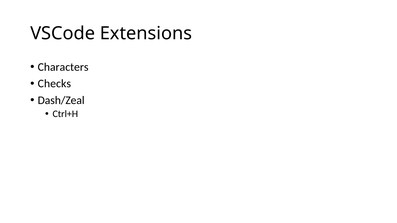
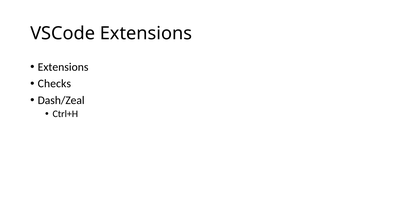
Characters: Characters -> Extensions (63, 67)
